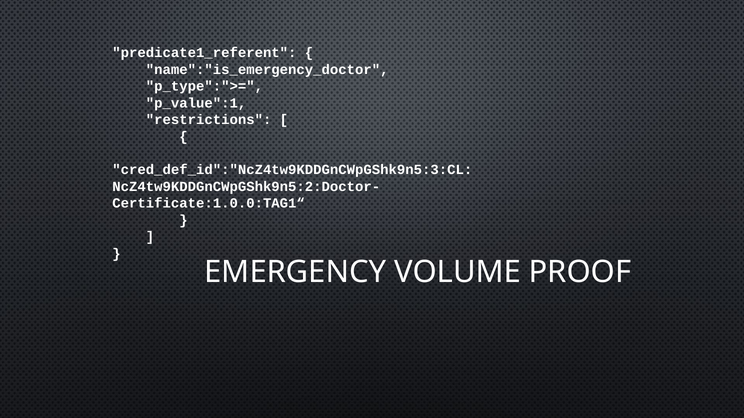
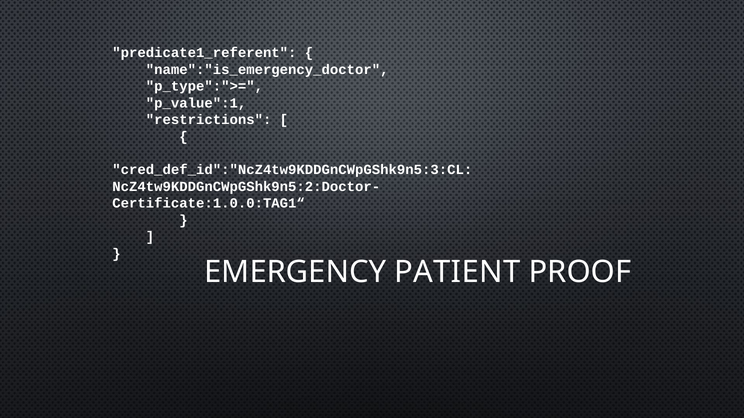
VOLUME: VOLUME -> PATIENT (457, 272)
